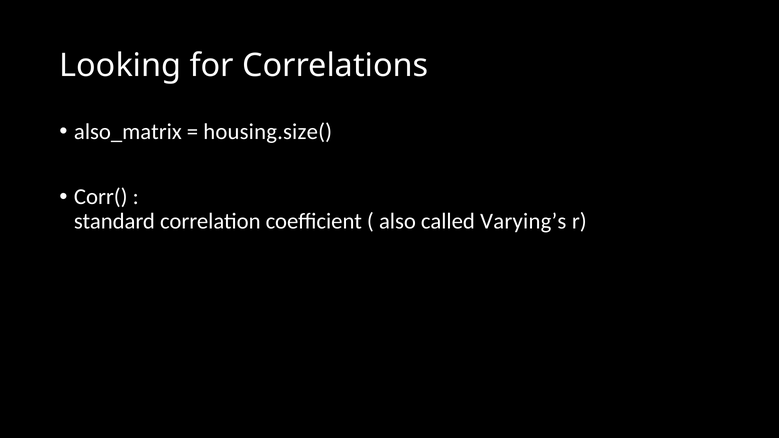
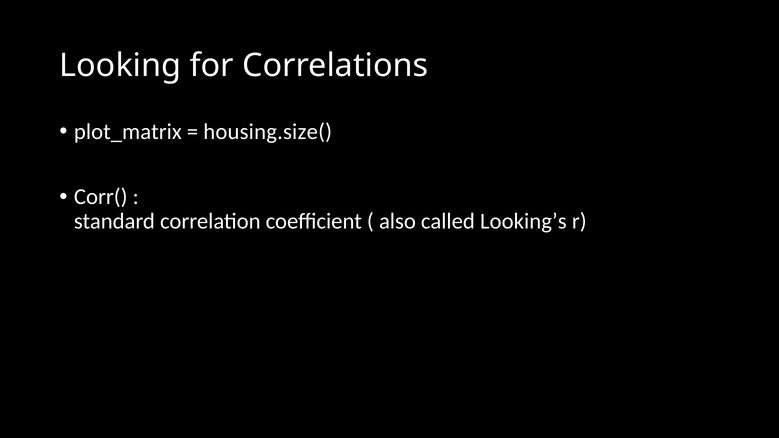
also_matrix: also_matrix -> plot_matrix (128, 132)
Varying’s: Varying’s -> Looking’s (523, 222)
